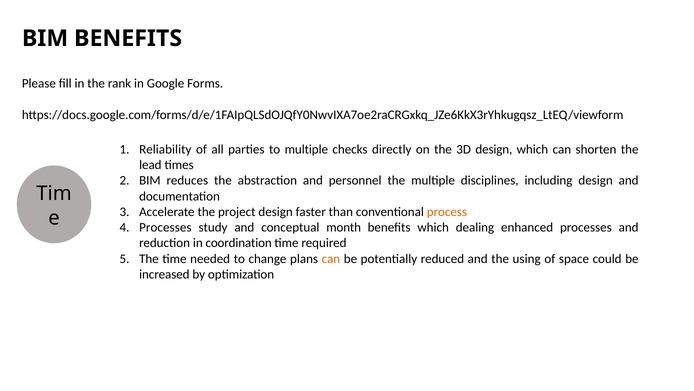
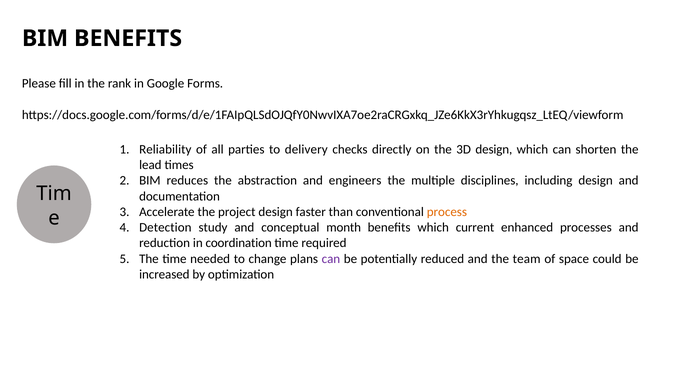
to multiple: multiple -> delivery (306, 149)
personnel: personnel -> engineers (355, 180)
Processes: Processes -> Detection (165, 227)
dealing: dealing -> current (475, 227)
can colour: orange -> purple (331, 258)
using: using -> team (527, 258)
